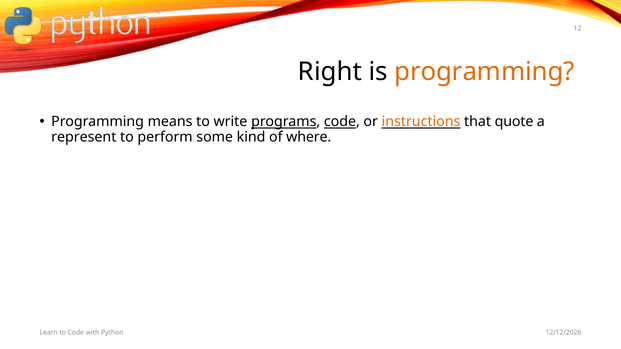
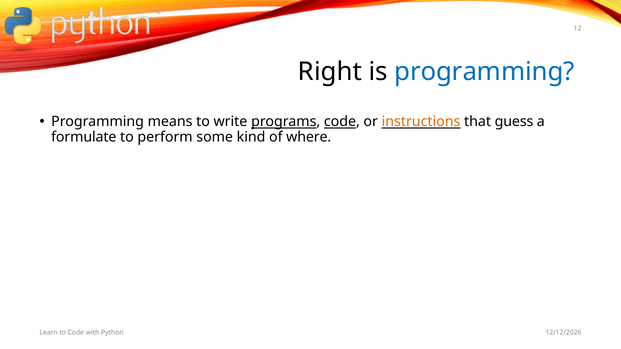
programming colour: orange -> blue (484, 72)
quote: quote -> guess (514, 122)
represent: represent -> formulate (84, 137)
